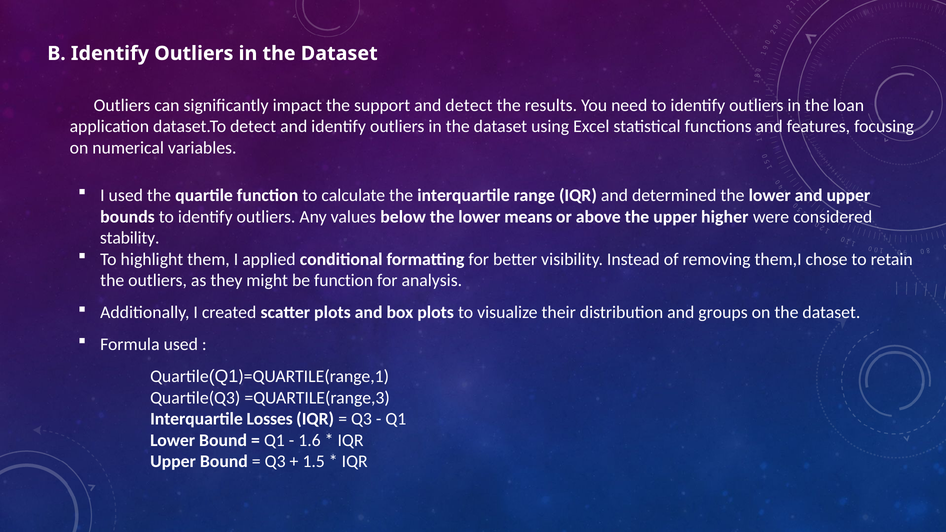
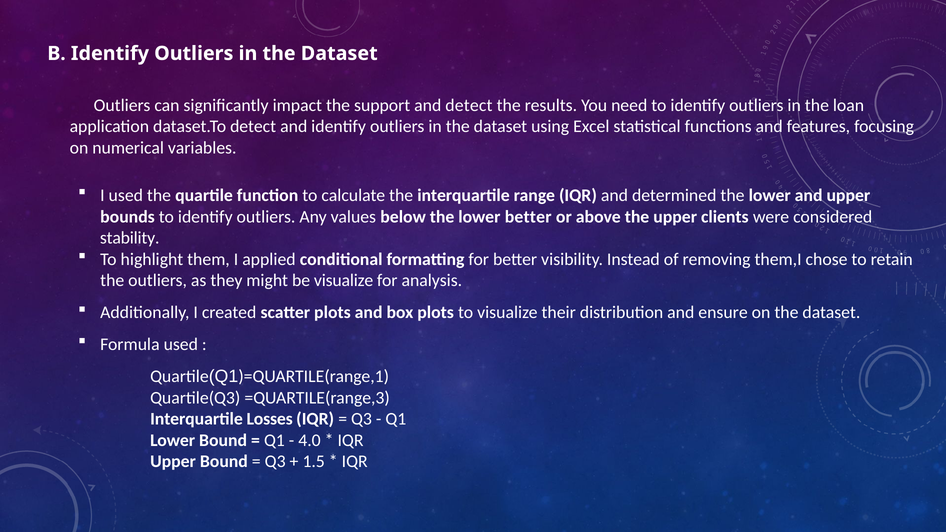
lower means: means -> better (528, 217)
higher: higher -> clients (725, 217)
be function: function -> visualize (344, 281)
groups: groups -> ensure (723, 313)
1.6: 1.6 -> 4.0 (309, 440)
